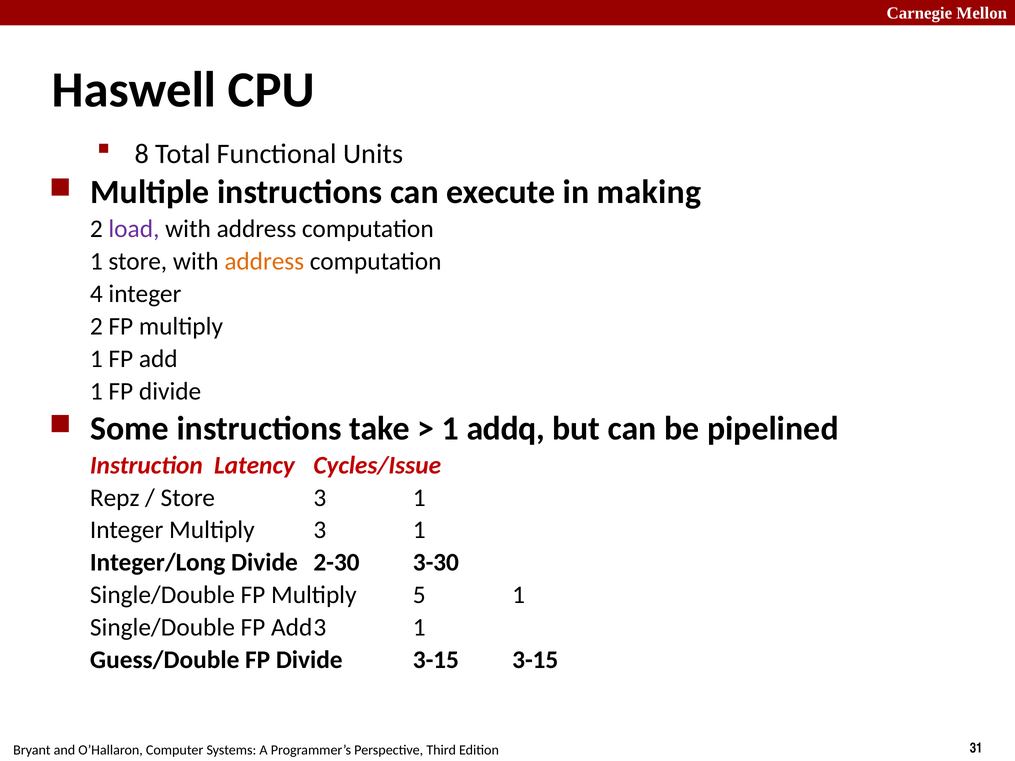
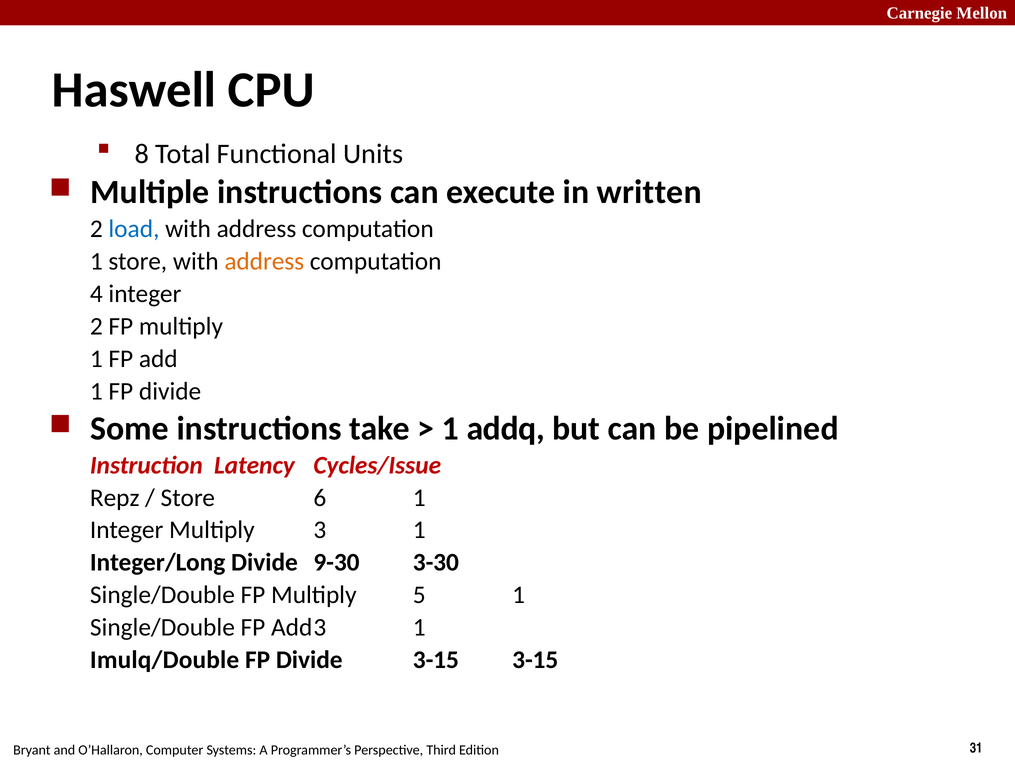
making: making -> written (649, 192)
load colour: purple -> blue (134, 229)
Store 3: 3 -> 6 (320, 498)
2-30: 2-30 -> 9-30 (336, 563)
Guess/Double: Guess/Double -> Imulq/Double (165, 660)
